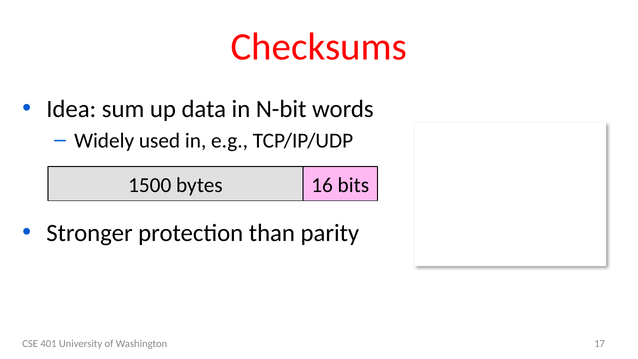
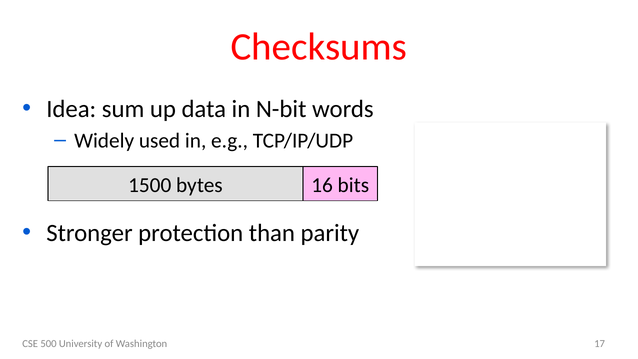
401: 401 -> 500 (48, 344)
